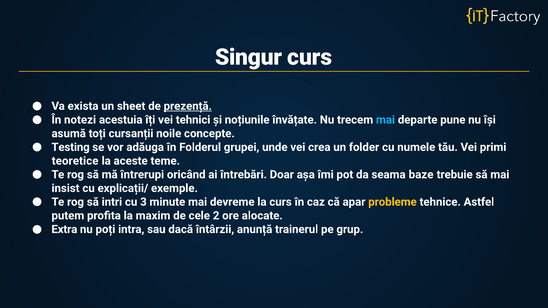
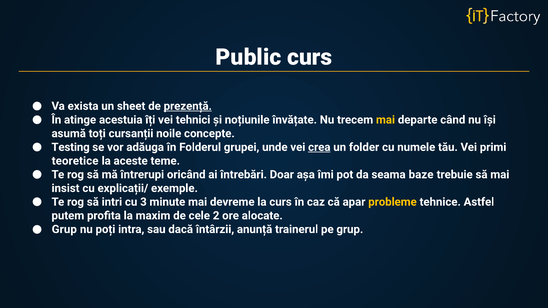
Singur: Singur -> Public (248, 57)
notezi: notezi -> atinge (80, 120)
mai colour: light blue -> yellow (385, 120)
pune: pune -> când (453, 120)
crea underline: none -> present (319, 147)
Extra: Extra -> Grup (64, 229)
